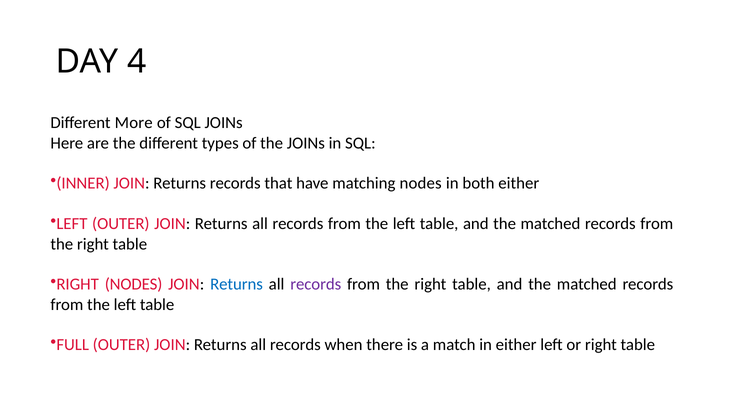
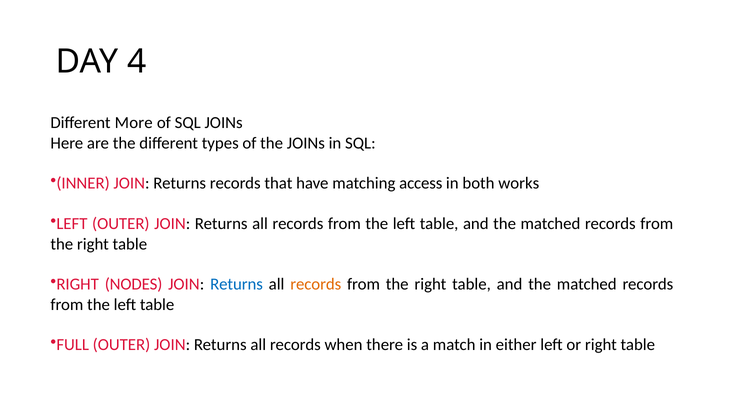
matching nodes: nodes -> access (421, 183)
both either: either -> works (519, 183)
records colour: purple -> orange (316, 284)
